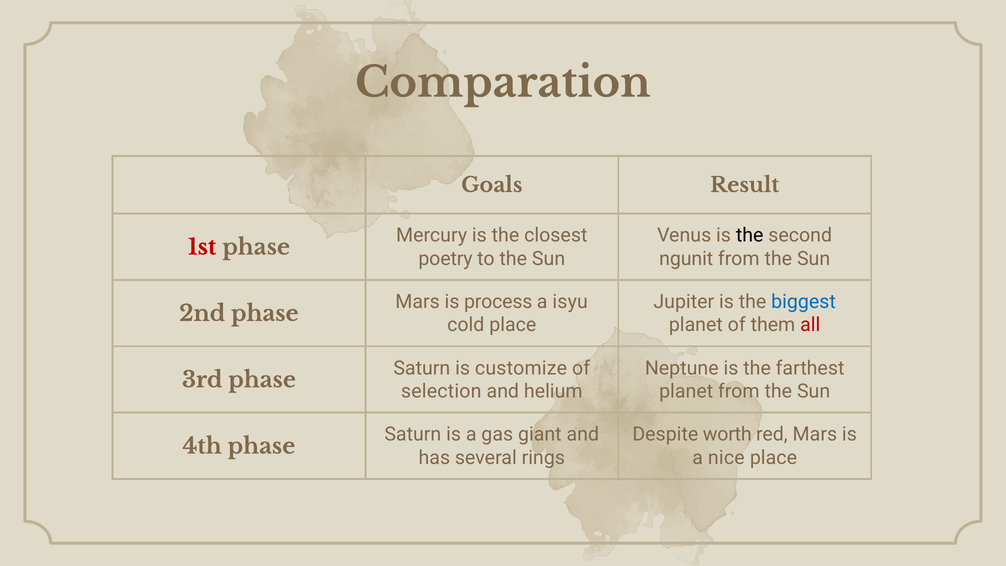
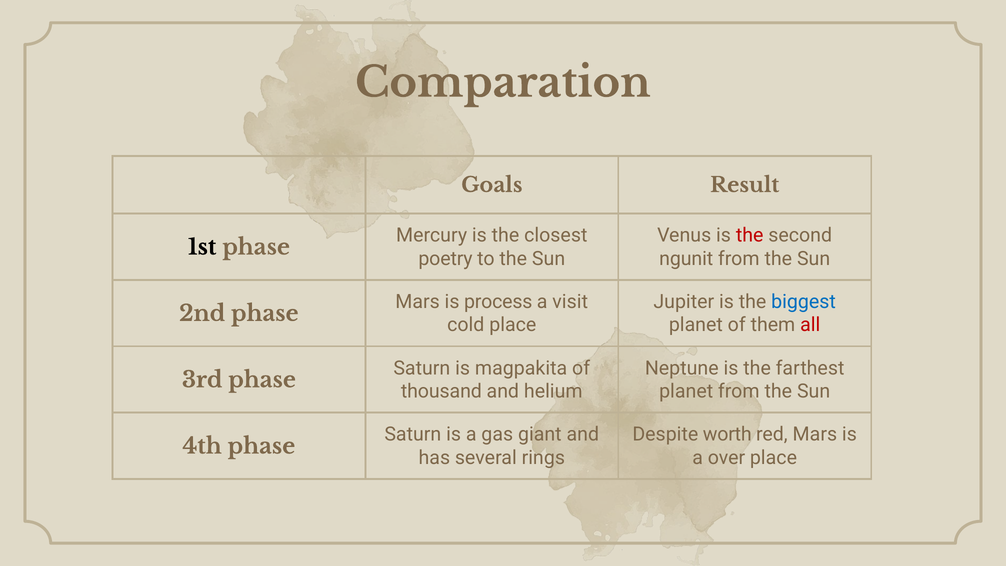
the colour: black -> red (750, 235)
1st colour: red -> black (202, 247)
isyu: isyu -> visit (570, 302)
customize: customize -> magpakita (521, 368)
selection: selection -> thousand (441, 391)
nice: nice -> over (726, 458)
